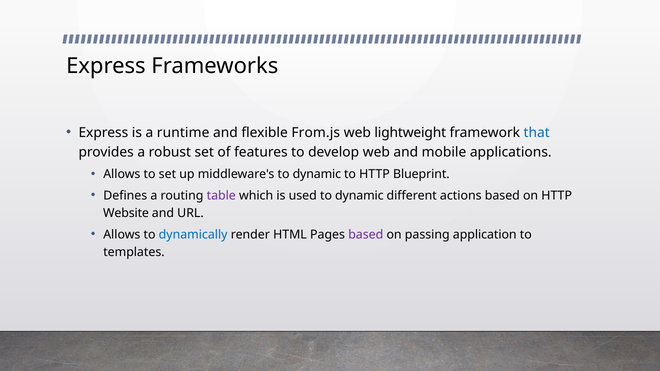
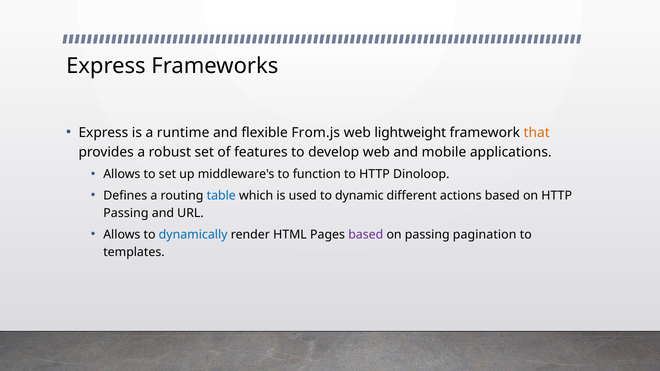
that colour: blue -> orange (537, 133)
middleware's to dynamic: dynamic -> function (317, 174)
Blueprint: Blueprint -> Dinoloop (421, 174)
table colour: purple -> blue (221, 196)
Website: Website -> Passing (126, 213)
application: application -> pagination (485, 235)
